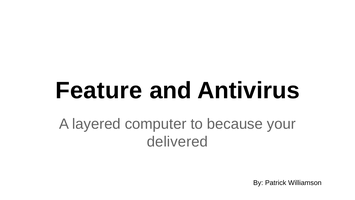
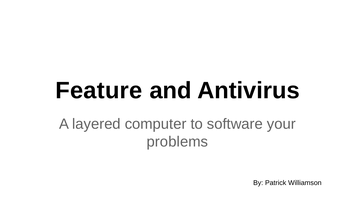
because: because -> software (235, 124)
delivered: delivered -> problems (177, 141)
